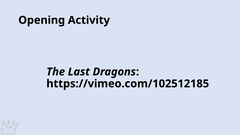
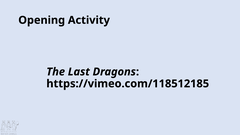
https://vimeo.com/102512185: https://vimeo.com/102512185 -> https://vimeo.com/118512185 (128, 84)
